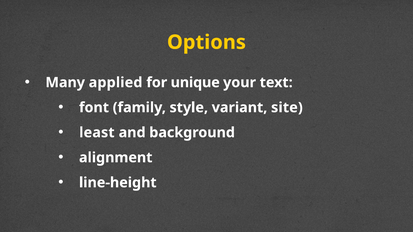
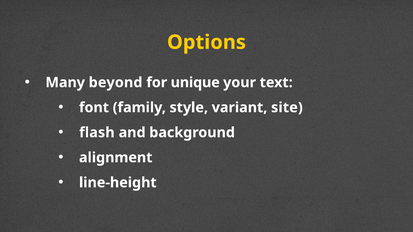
applied: applied -> beyond (116, 83)
least: least -> flash (97, 133)
